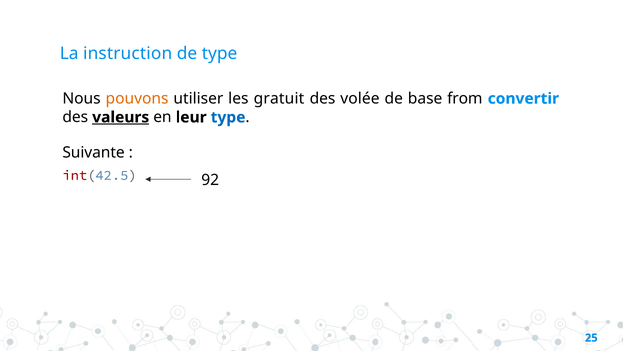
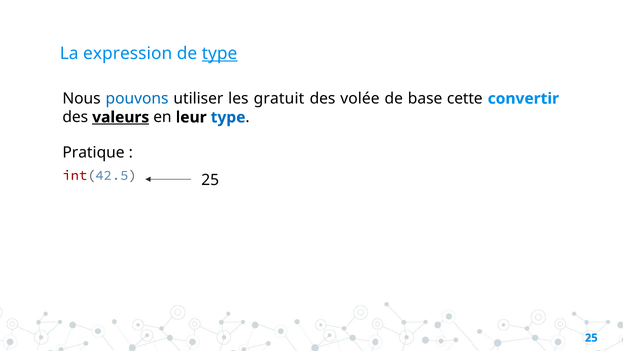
instruction: instruction -> expression (128, 53)
type underline: none -> present (220, 53)
pouvons colour: orange -> blue (137, 98)
from: from -> cette (465, 98)
Suivante: Suivante -> Pratique (94, 152)
int(42.5 92: 92 -> 25 (210, 180)
